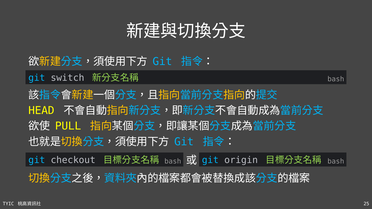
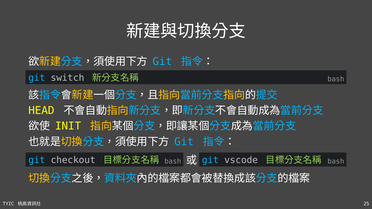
PULL: PULL -> INIT (68, 126)
origin: origin -> vscode (241, 160)
